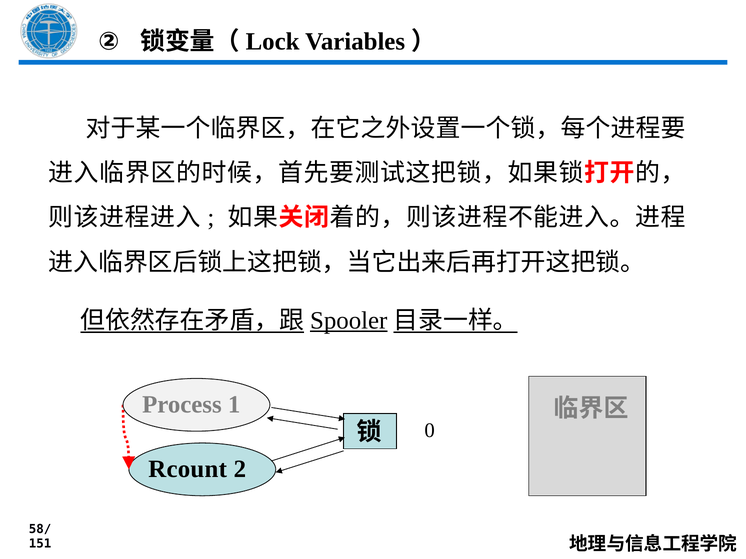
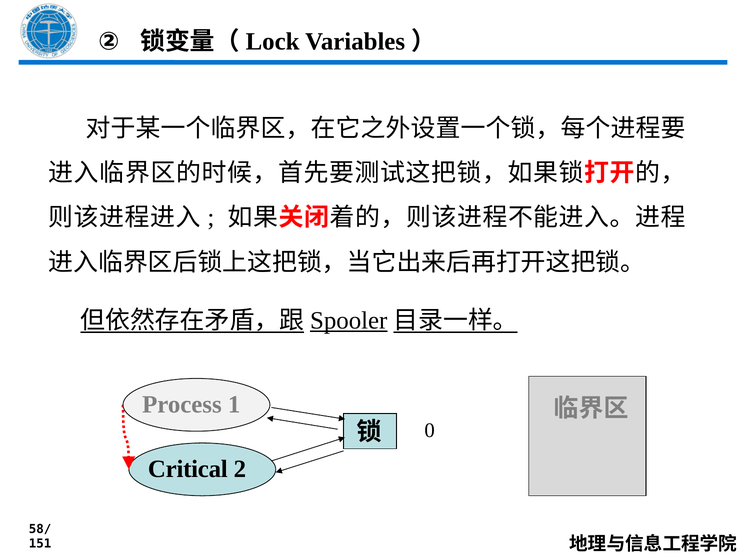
Rcount: Rcount -> Critical (188, 470)
